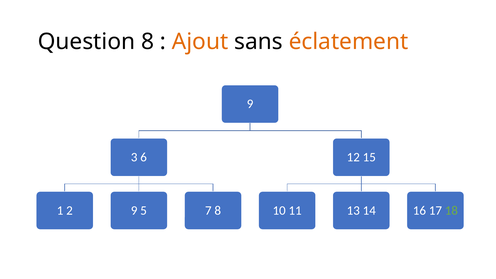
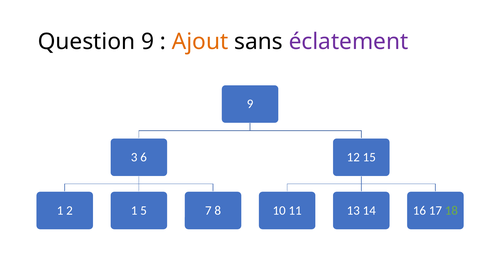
Question 8: 8 -> 9 (148, 42)
éclatement colour: orange -> purple (349, 42)
9: 9 -> 1 (134, 210)
